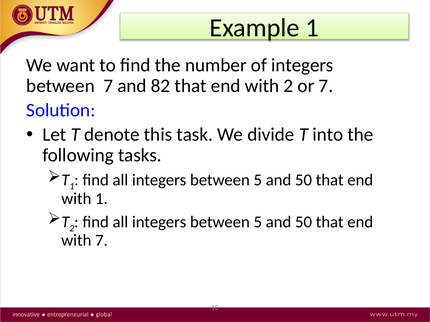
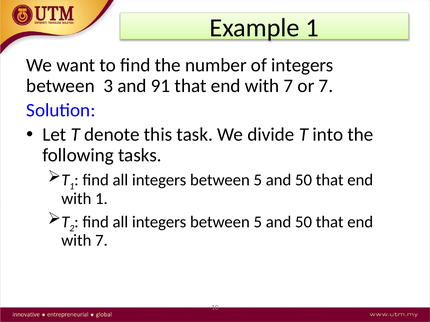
between 7: 7 -> 3 (108, 86)
82: 82 -> 91 (161, 86)
2: 2 -> 7 (288, 86)
